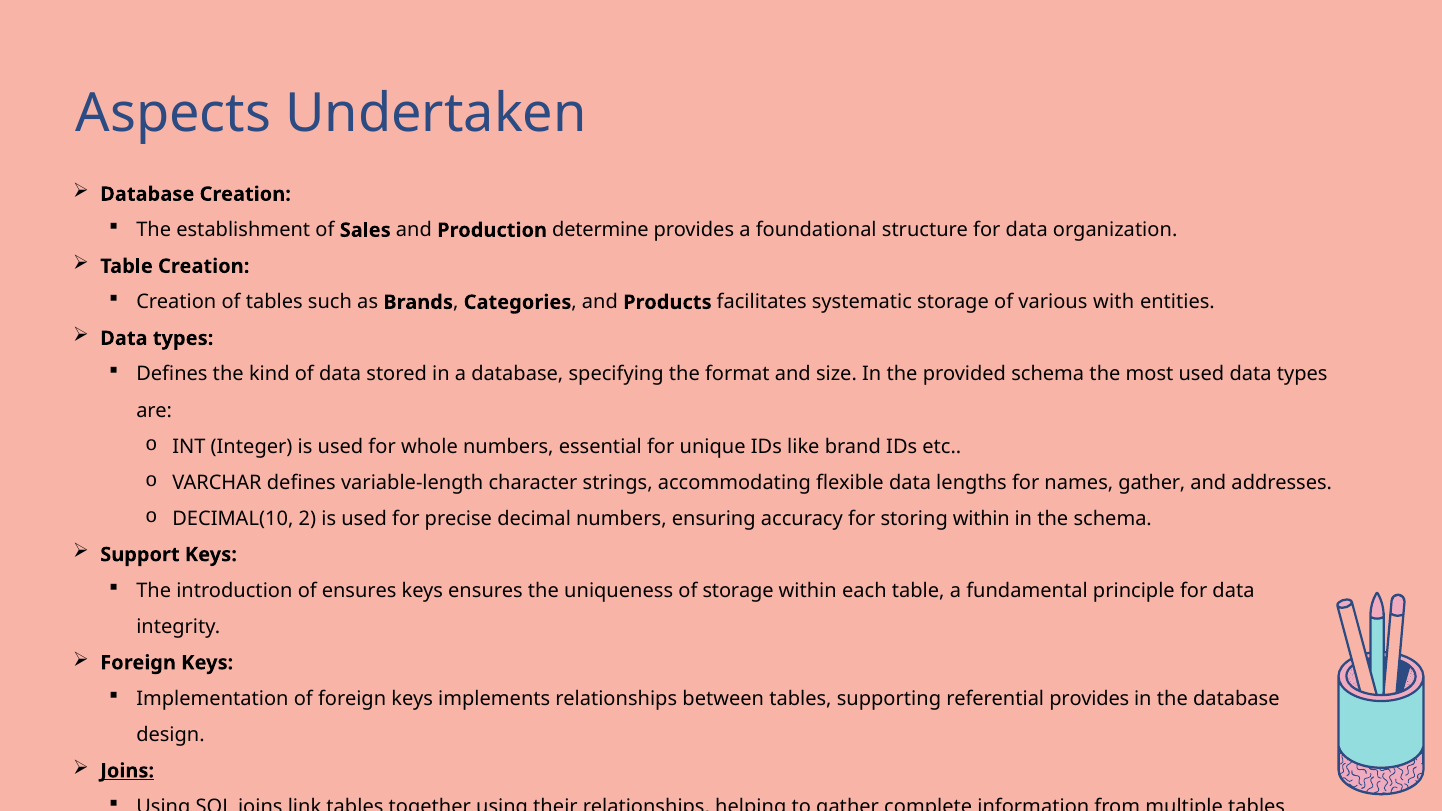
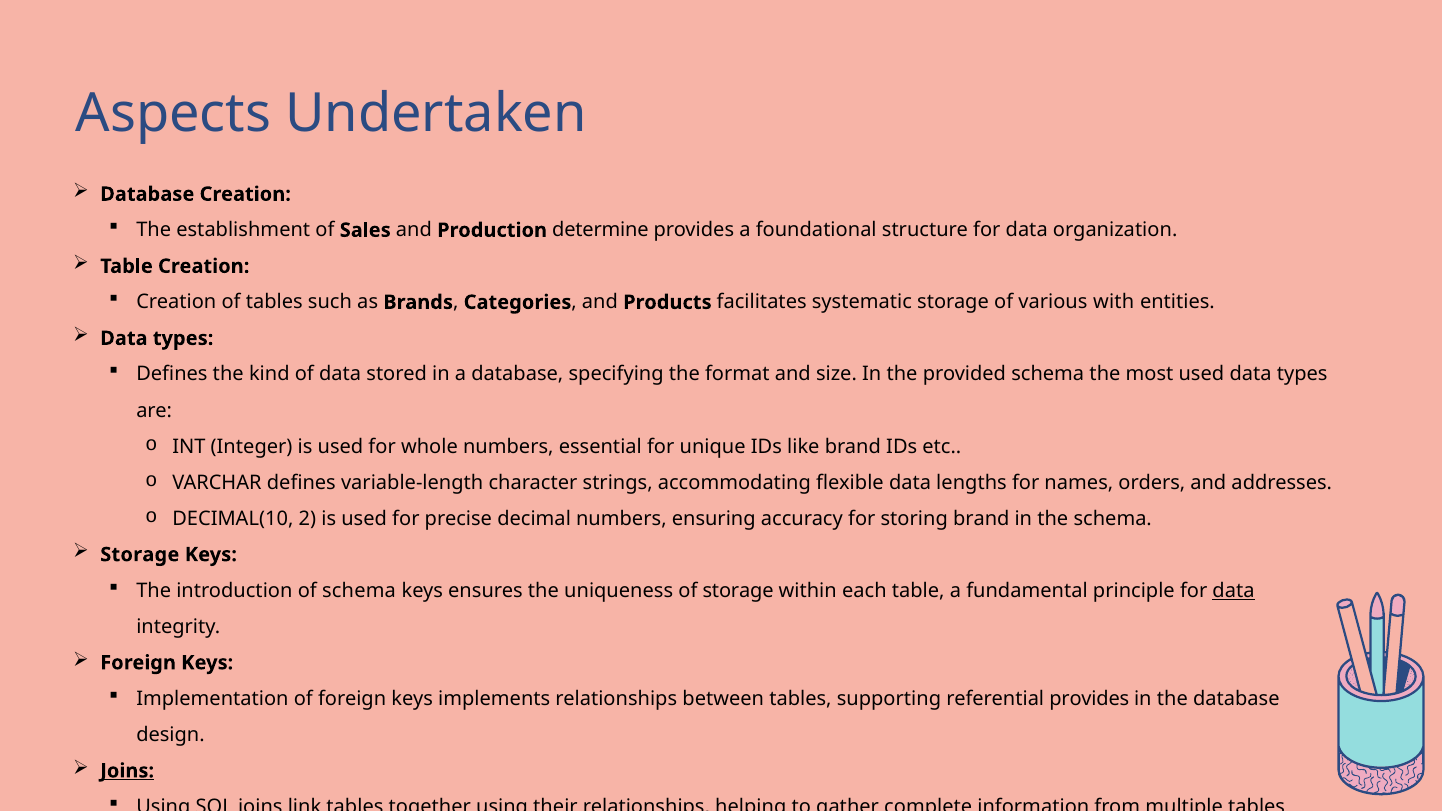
names gather: gather -> orders (1152, 483)
storing within: within -> brand (981, 519)
Support: Support -> Storage (140, 555)
of ensures: ensures -> schema (359, 591)
data underline: none -> present (1234, 591)
